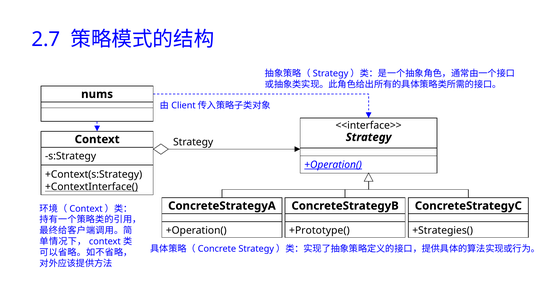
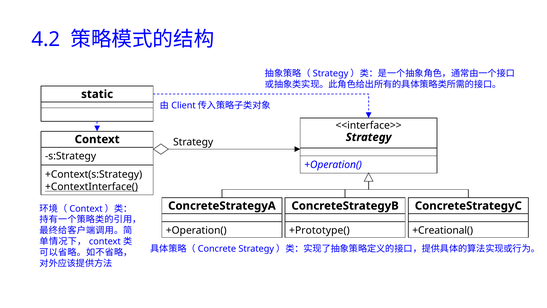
2.7: 2.7 -> 4.2 (46, 39)
nums: nums -> static (97, 94)
+Operation( underline: present -> none (333, 165)
+Strategies(: +Strategies( -> +Creational( (443, 230)
